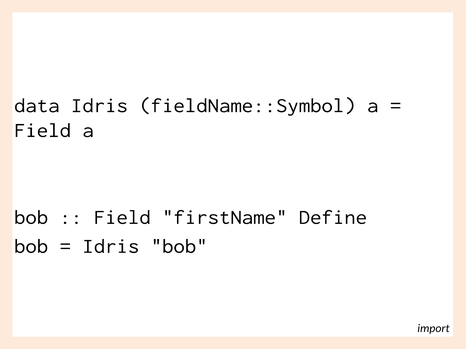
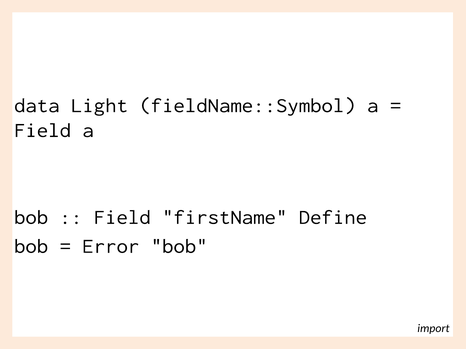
data Idris: Idris -> Light (99, 105)
Idris: Idris -> Error (111, 246)
